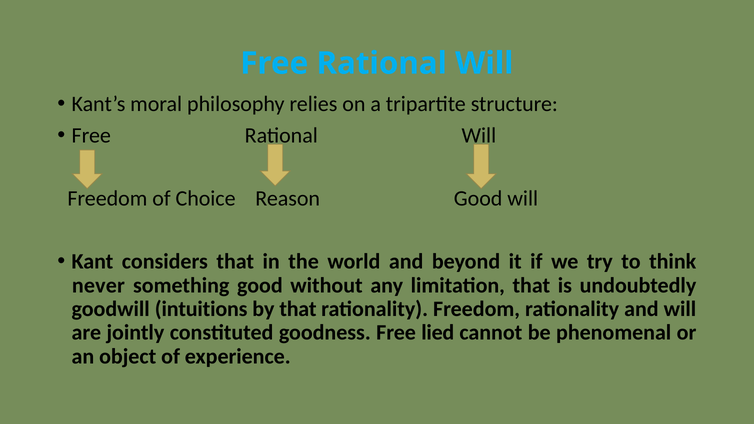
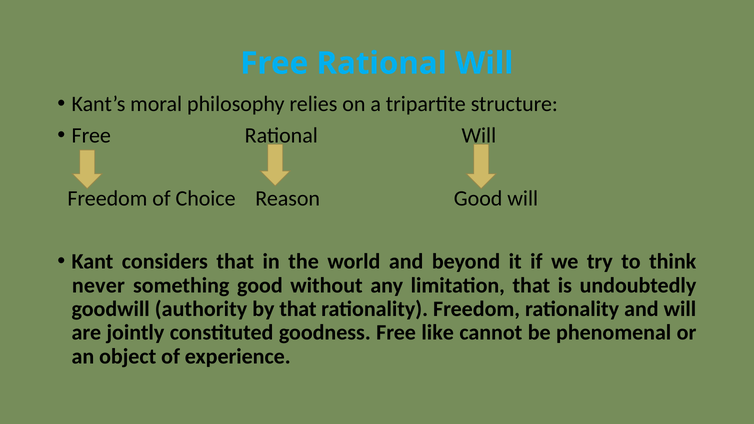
intuitions: intuitions -> authority (201, 309)
lied: lied -> like (438, 333)
